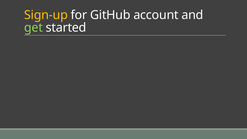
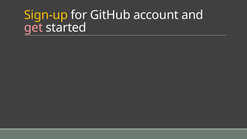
get colour: light green -> pink (33, 28)
